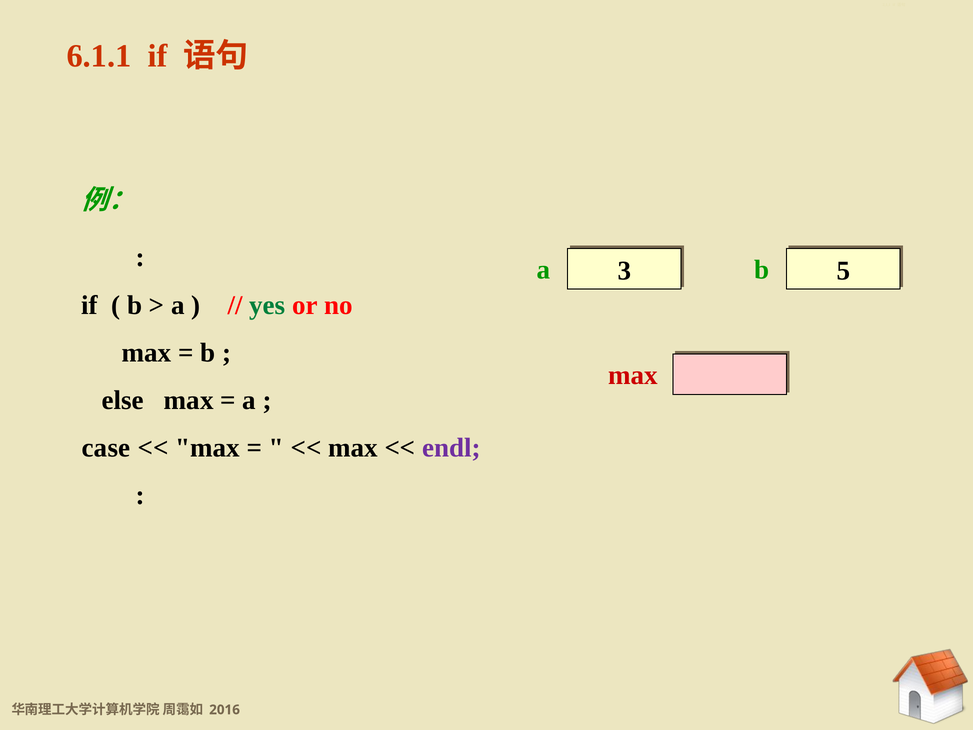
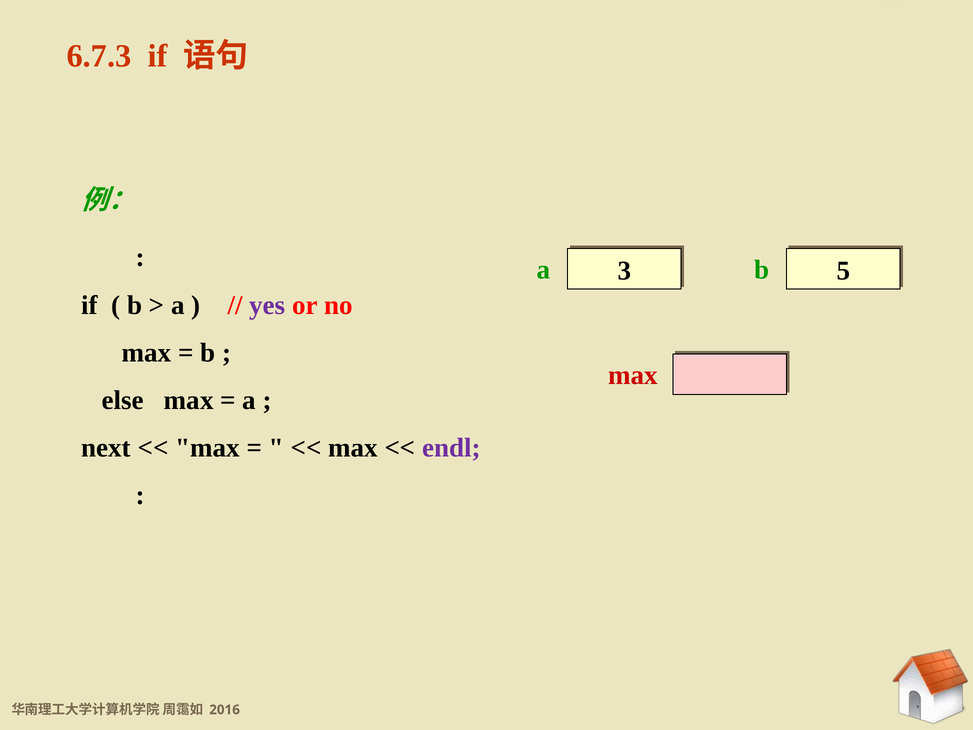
6.1.1: 6.1.1 -> 6.7.3 (99, 56)
yes colour: green -> purple (267, 305)
case: case -> next (106, 448)
